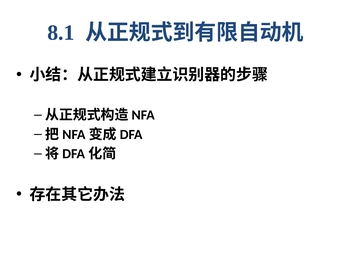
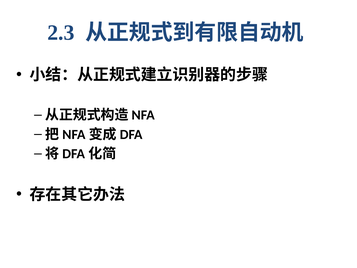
8.1: 8.1 -> 2.3 (61, 33)
